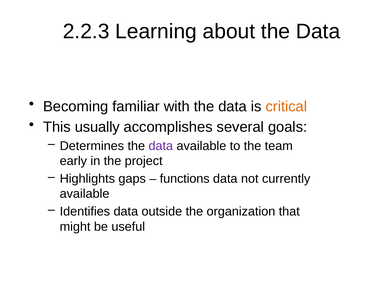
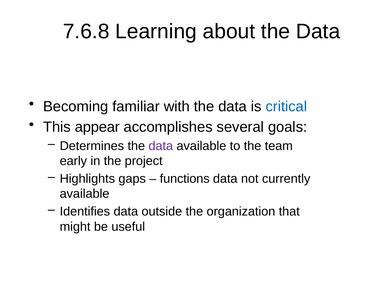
2.2.3: 2.2.3 -> 7.6.8 (86, 31)
critical colour: orange -> blue (286, 106)
usually: usually -> appear (97, 127)
